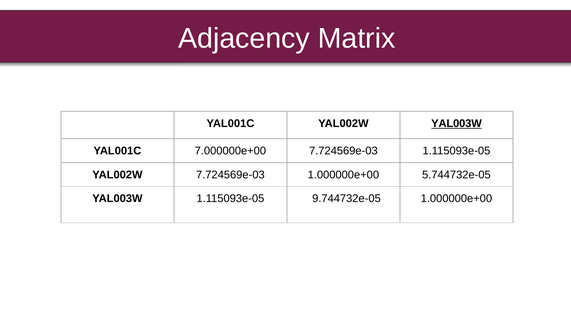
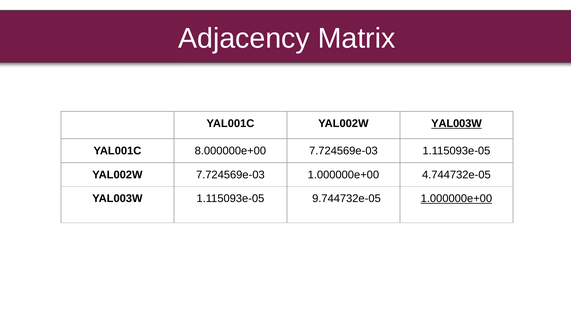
7.000000e+00: 7.000000e+00 -> 8.000000e+00 (230, 151)
5.744732e-05: 5.744732e-05 -> 4.744732e-05 (456, 175)
1.000000e+00 underline: none -> present (456, 199)
